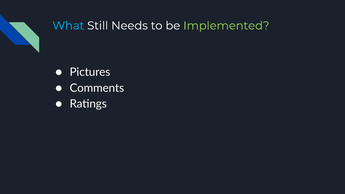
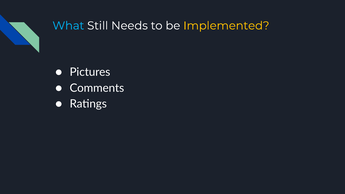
Implemented colour: light green -> yellow (226, 26)
